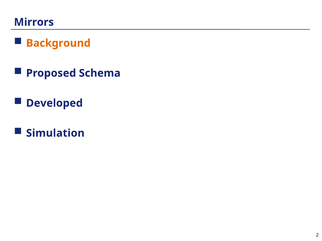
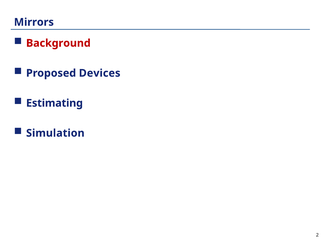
Background colour: orange -> red (58, 43)
Schema: Schema -> Devices (100, 73)
Developed: Developed -> Estimating (54, 103)
